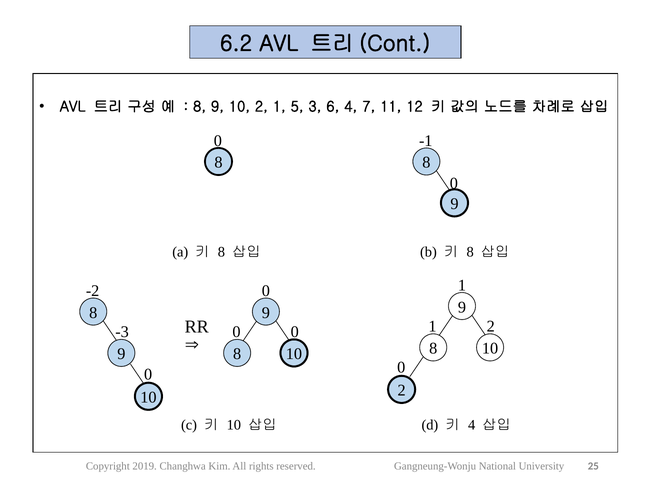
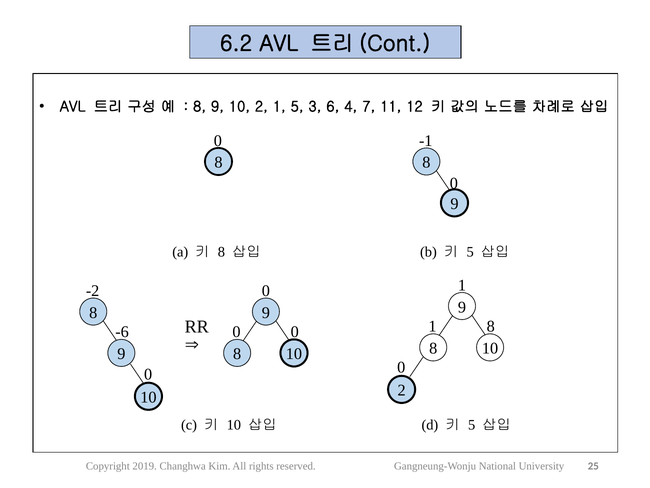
8: 8 -> 5 (470, 252)
1 2: 2 -> 8 (491, 326)
-3: -3 -> -6 (122, 331)
4: 4 -> 5 (472, 424)
